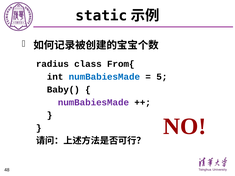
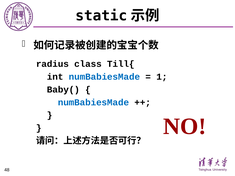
From{: From{ -> Till{ (121, 64)
5: 5 -> 1 (162, 77)
numBabiesMade colour: purple -> blue (93, 102)
